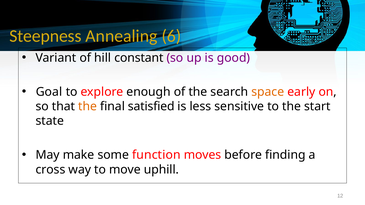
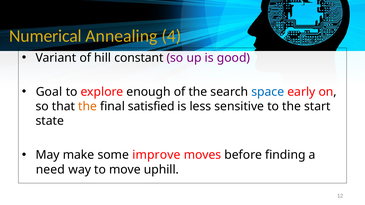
Steepness: Steepness -> Numerical (45, 36)
6: 6 -> 4 (171, 36)
space colour: orange -> blue (268, 92)
function: function -> improve (156, 155)
cross: cross -> need (50, 170)
